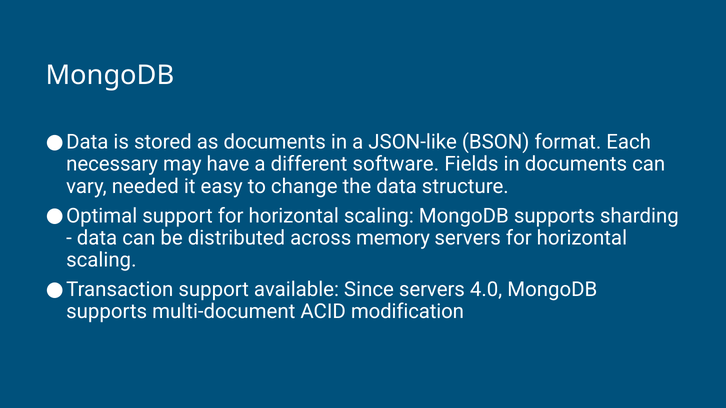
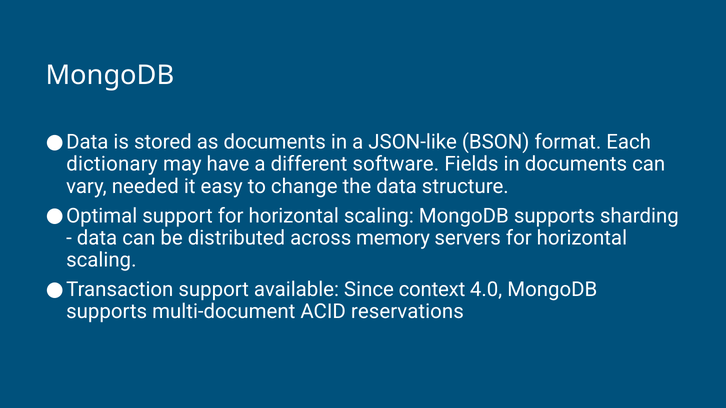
necessary: necessary -> dictionary (112, 164)
Since servers: servers -> context (432, 290)
modification: modification -> reservations (407, 312)
